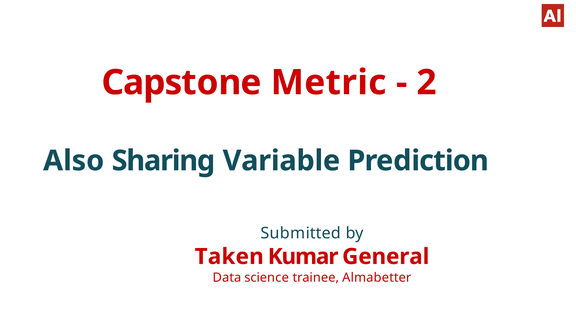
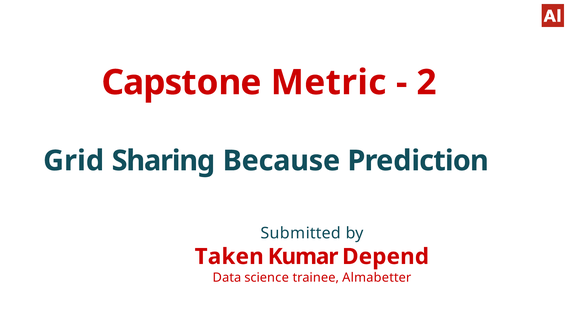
Also: Also -> Grid (74, 161)
Variable: Variable -> Because (281, 161)
General: General -> Depend (386, 257)
